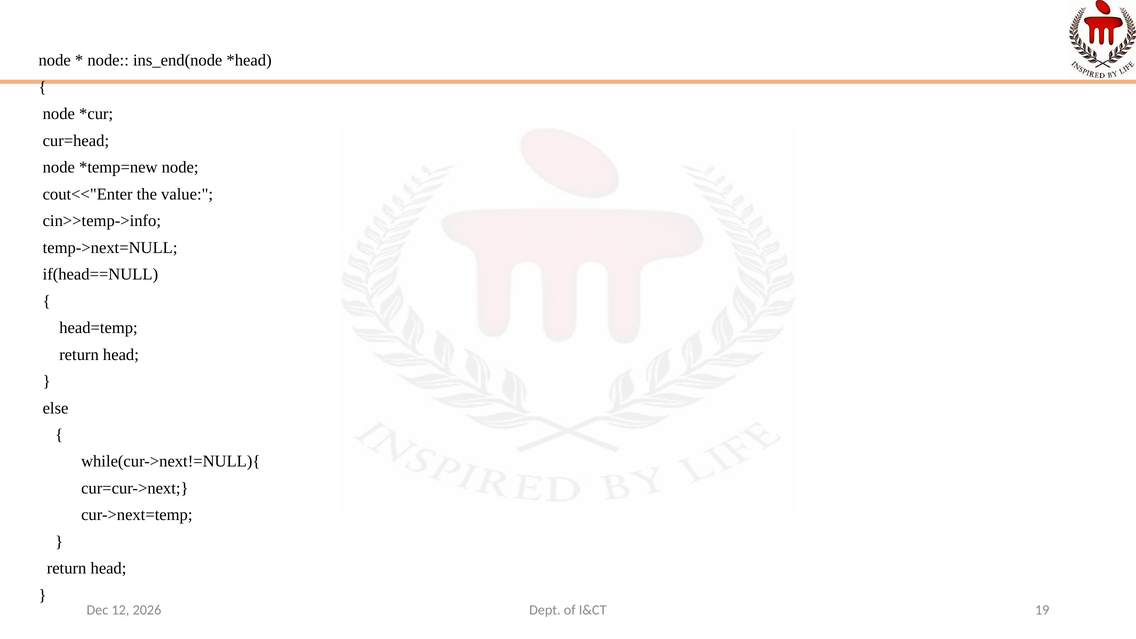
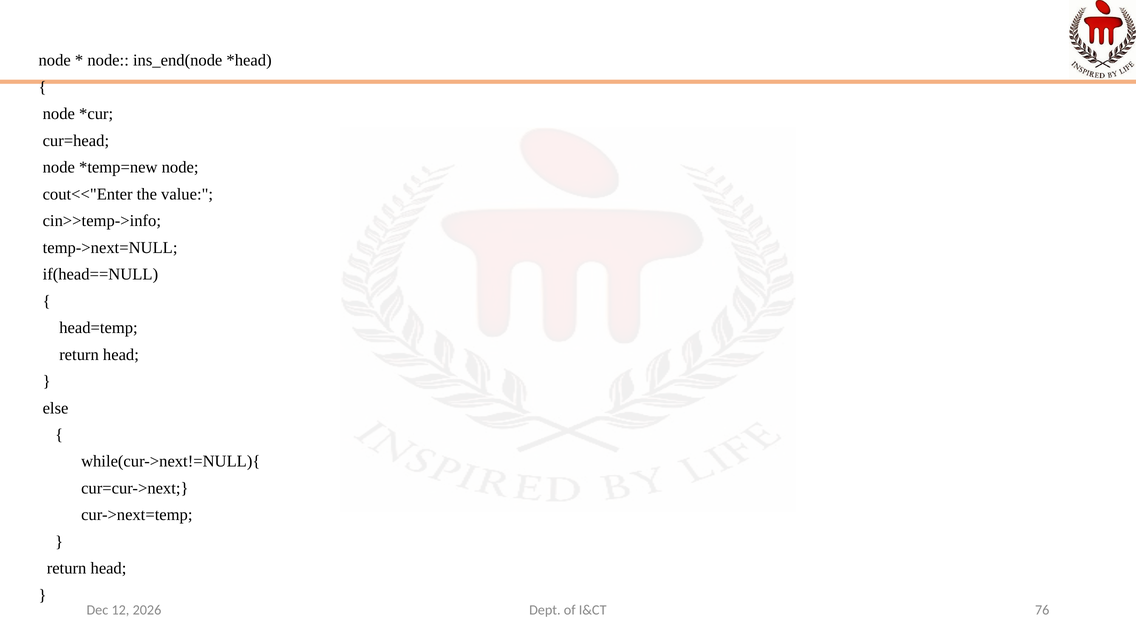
19: 19 -> 76 (1042, 610)
